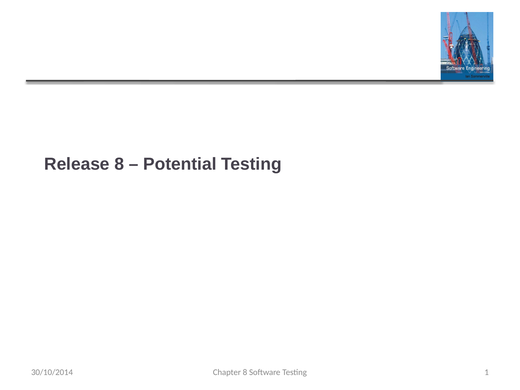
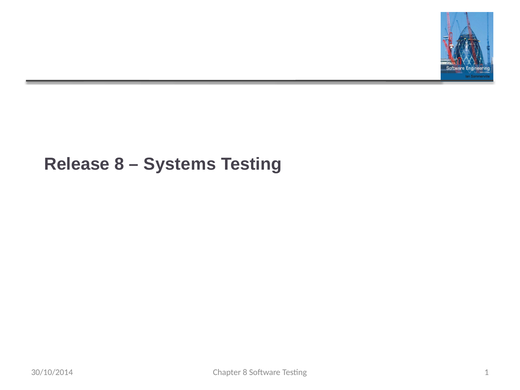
Potential: Potential -> Systems (180, 164)
